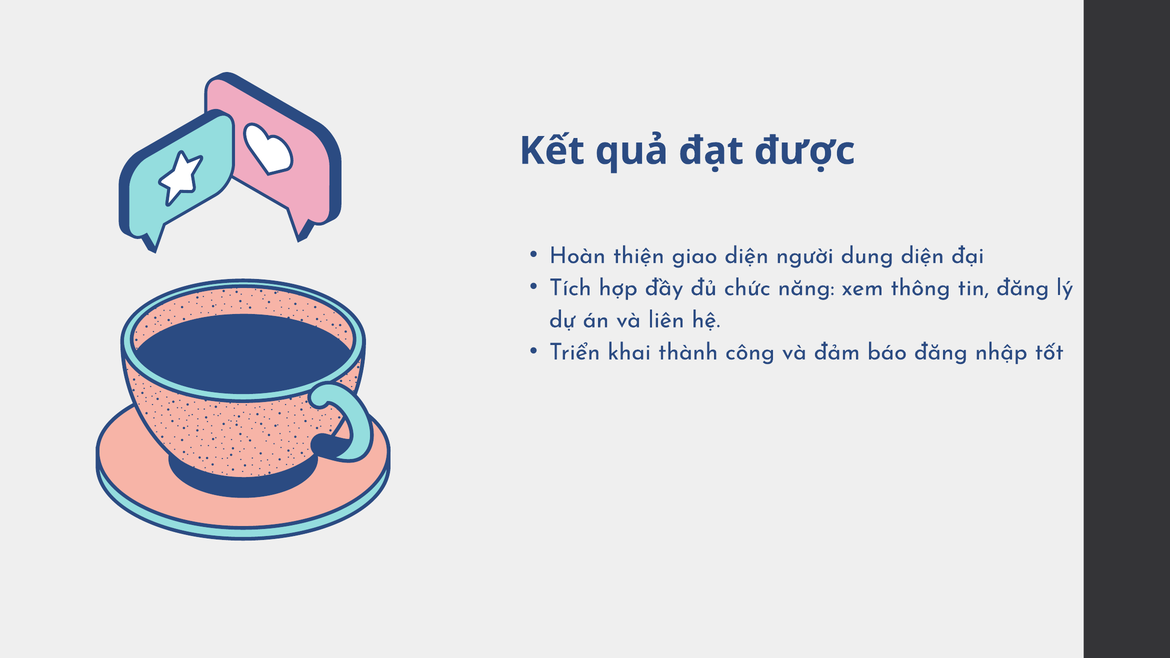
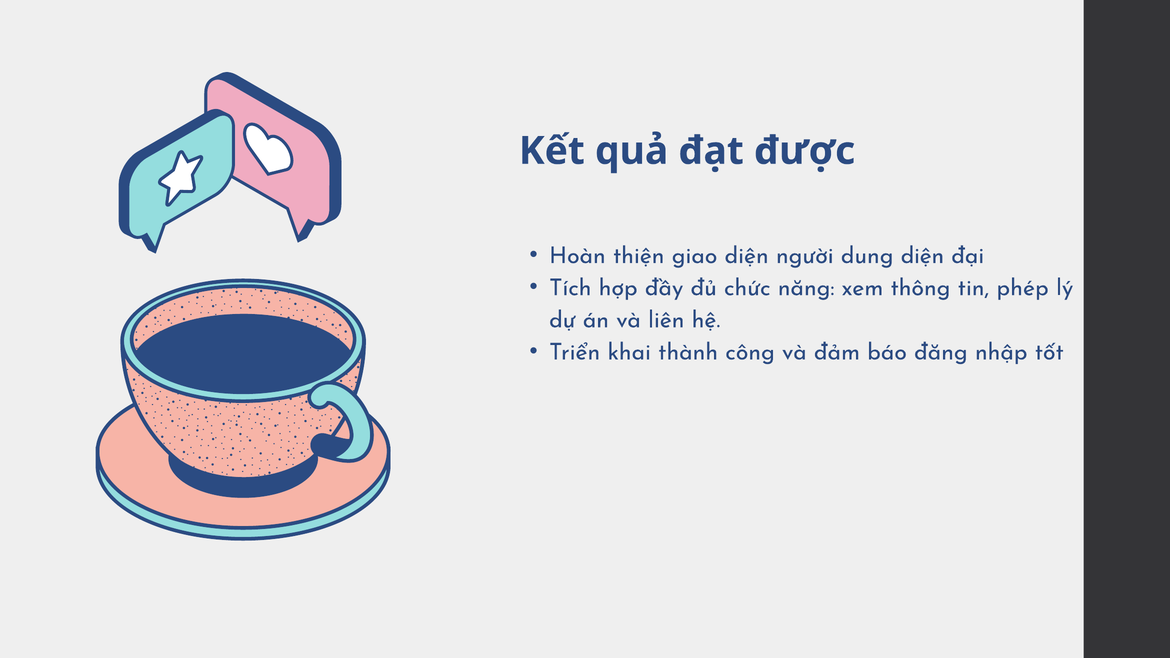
tin đăng: đăng -> phép (1023, 288)
